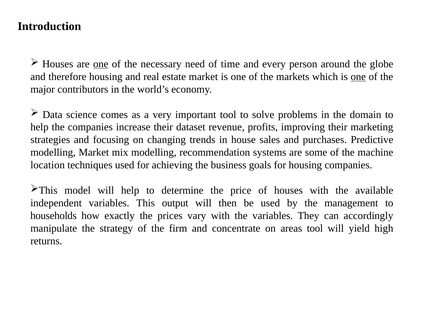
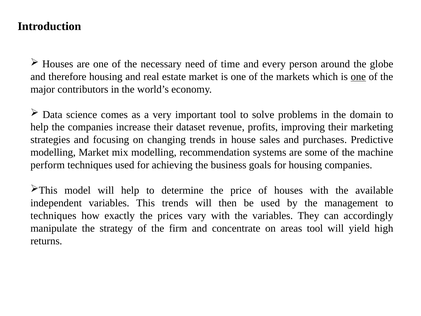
one underline: present -> none (101, 64)
location: location -> perform (48, 165)
This output: output -> trends (175, 203)
households: households -> techniques (53, 215)
